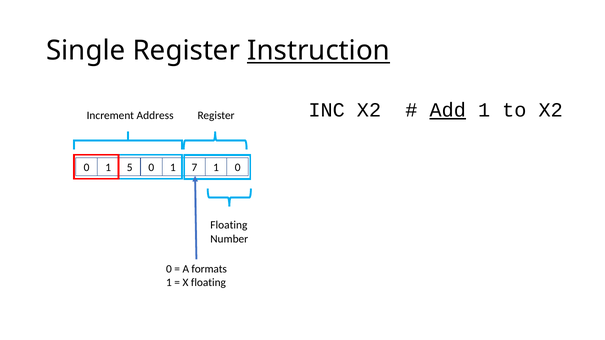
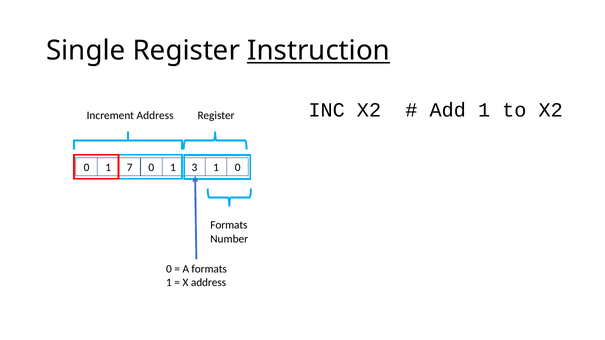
Add underline: present -> none (448, 110)
5: 5 -> 7 (130, 168)
7: 7 -> 3 (194, 168)
Floating: Floating -> Formats (229, 225)
X floating: floating -> address (209, 283)
